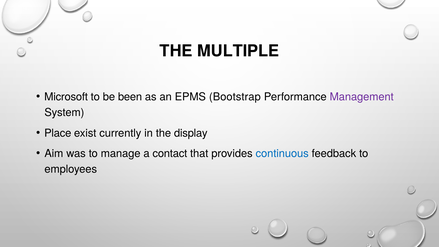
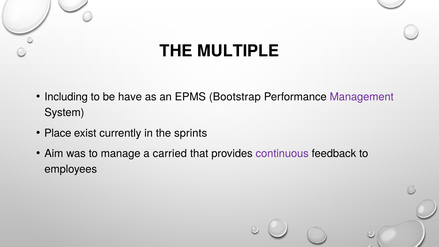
Microsoft: Microsoft -> Including (66, 97)
been: been -> have (130, 97)
display: display -> sprints (191, 133)
contact: contact -> carried (170, 153)
continuous colour: blue -> purple (282, 153)
